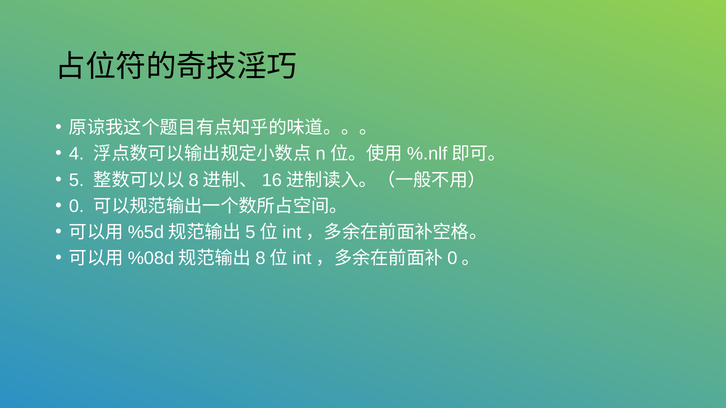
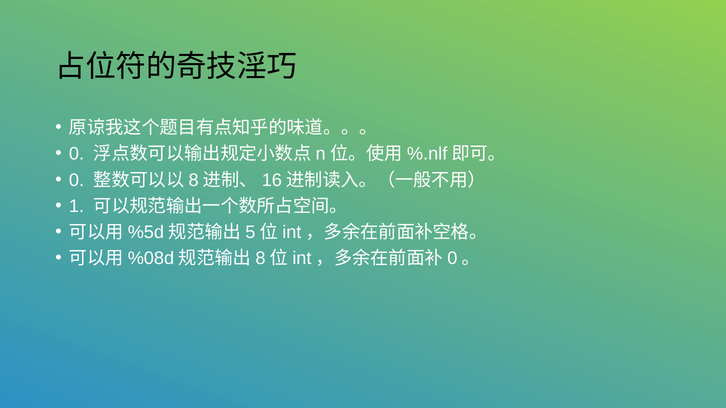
4: 4 -> 0 (77, 154)
5: 5 -> 0 (77, 180)
0: 0 -> 1 (77, 206)
